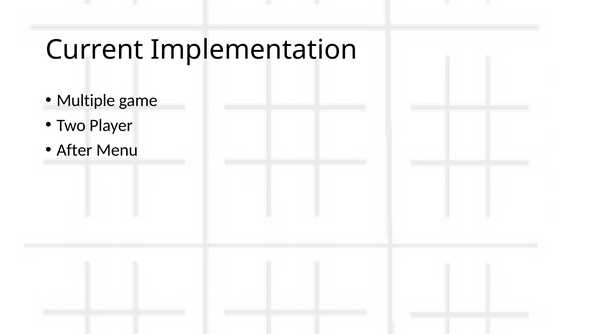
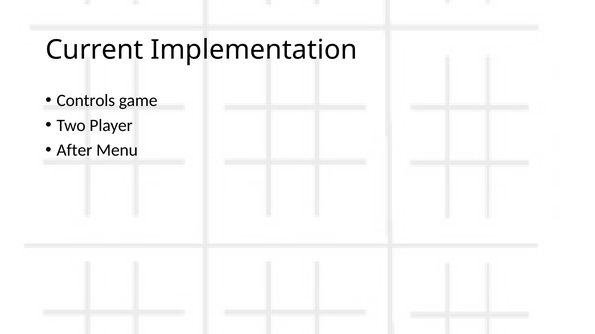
Multiple: Multiple -> Controls (86, 101)
